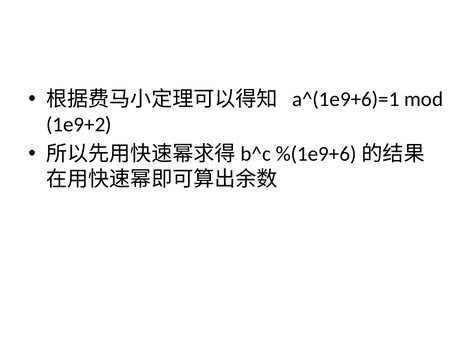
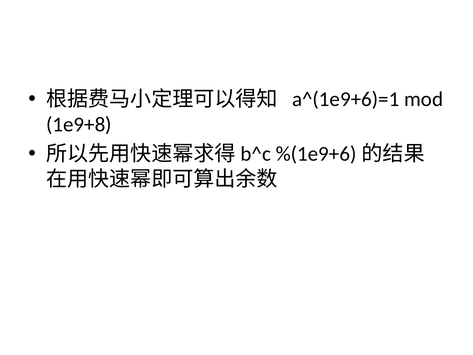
1e9+2: 1e9+2 -> 1e9+8 (79, 124)
